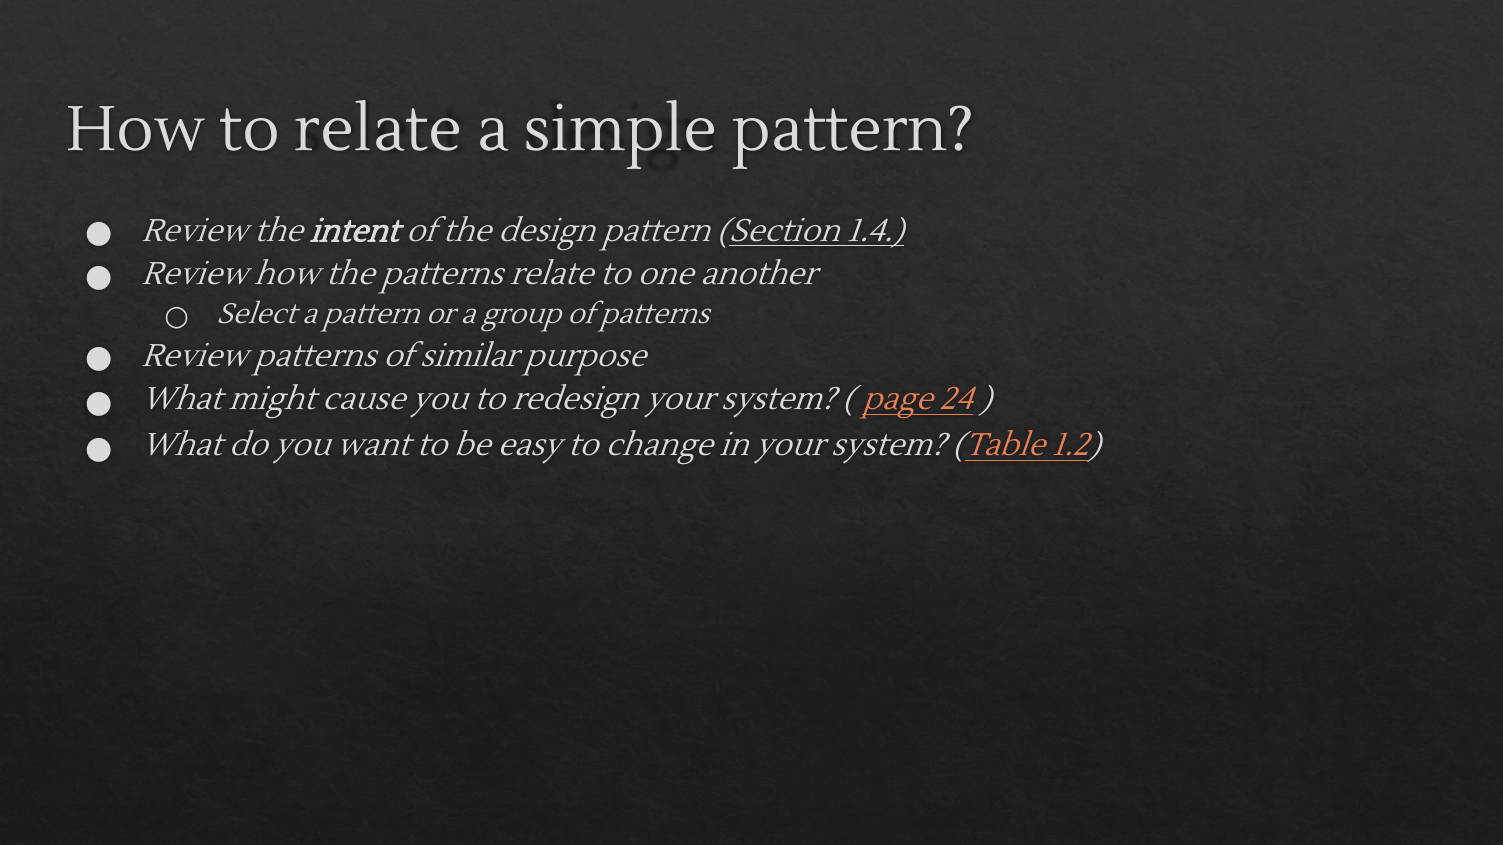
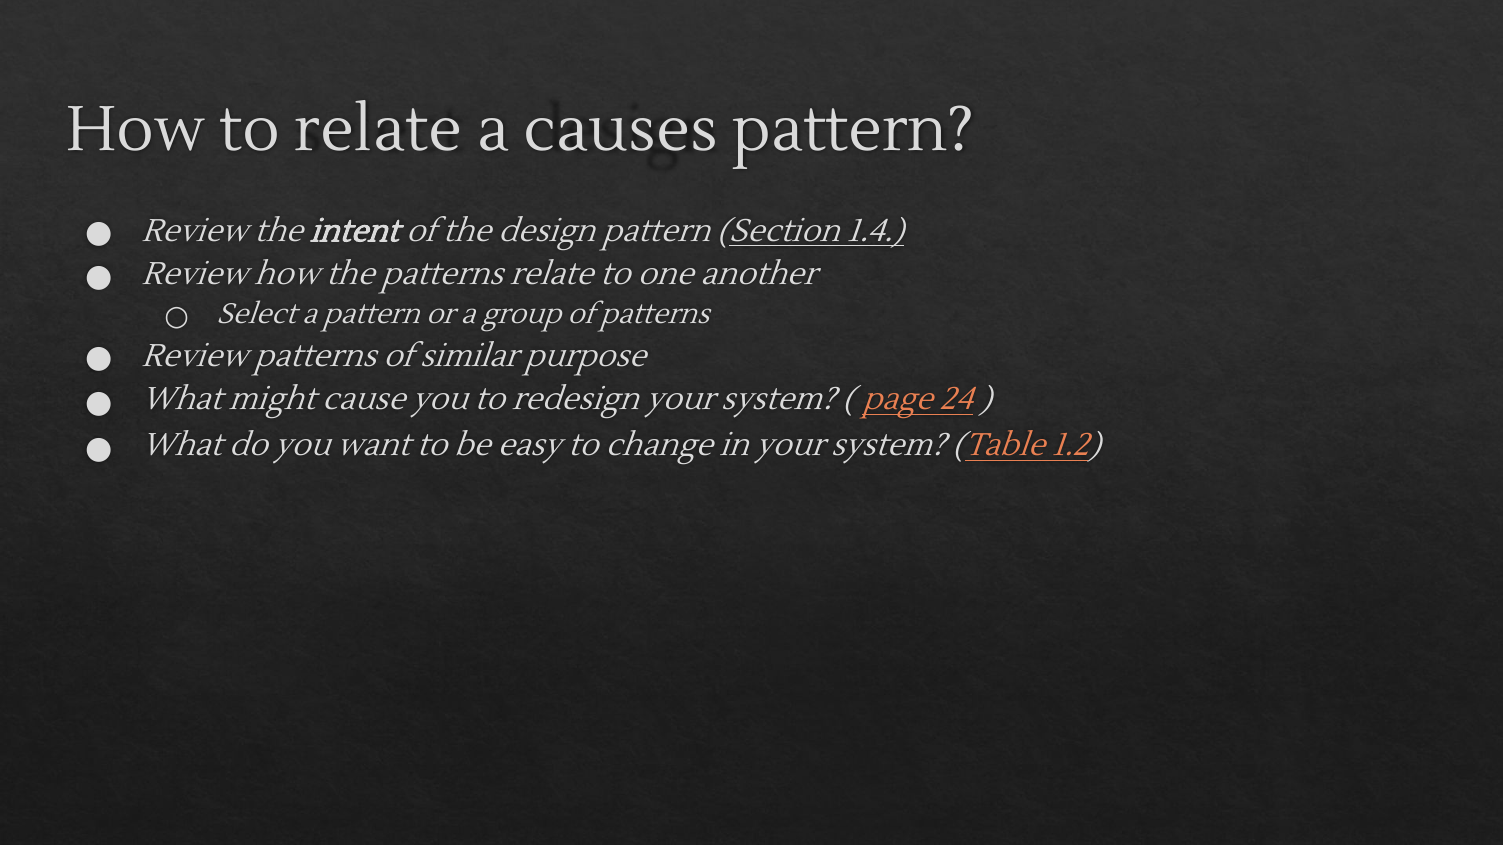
simple: simple -> causes (621, 130)
